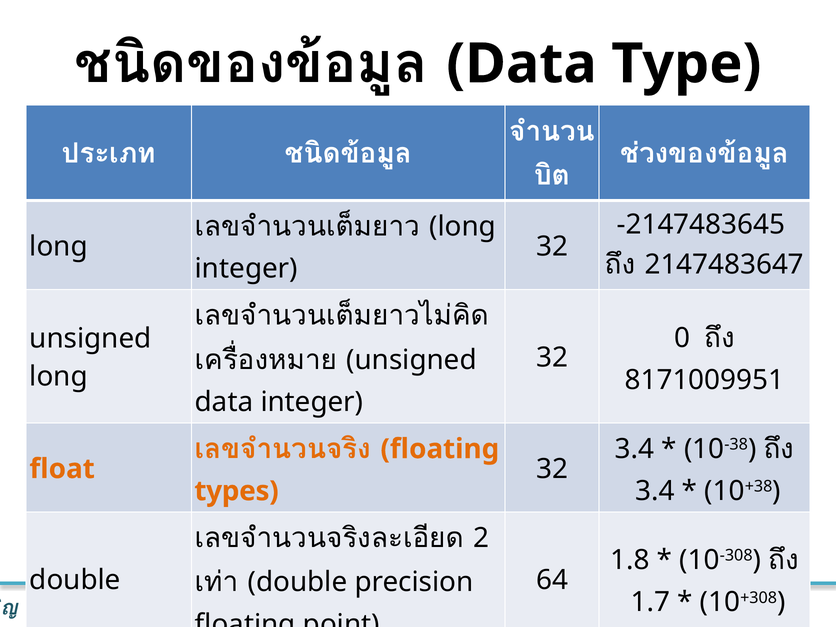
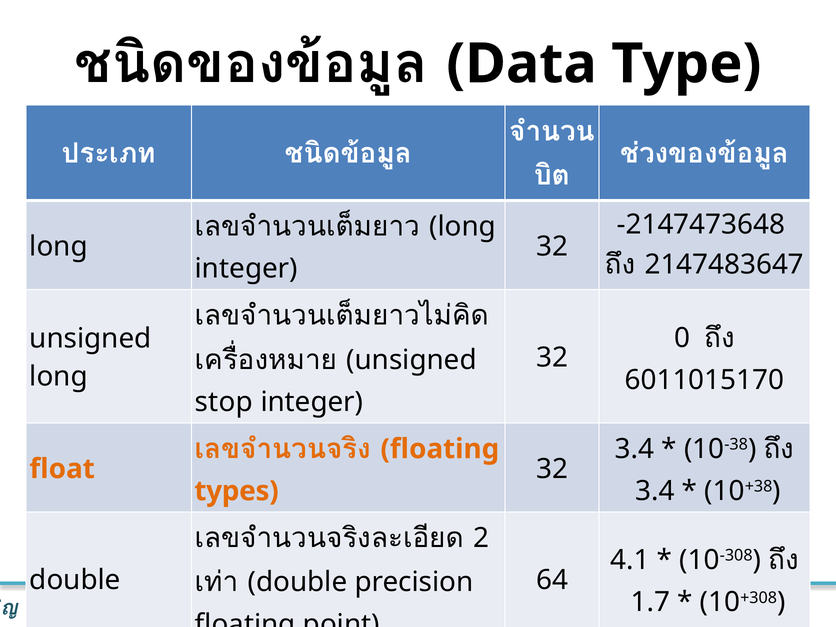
-2147483645: -2147483645 -> -2147473648 (701, 224)
8171009951: 8171009951 -> 6011015170 (704, 380)
data: data -> stop (224, 402)
1.8: 1.8 -> 4.1 (630, 560)
